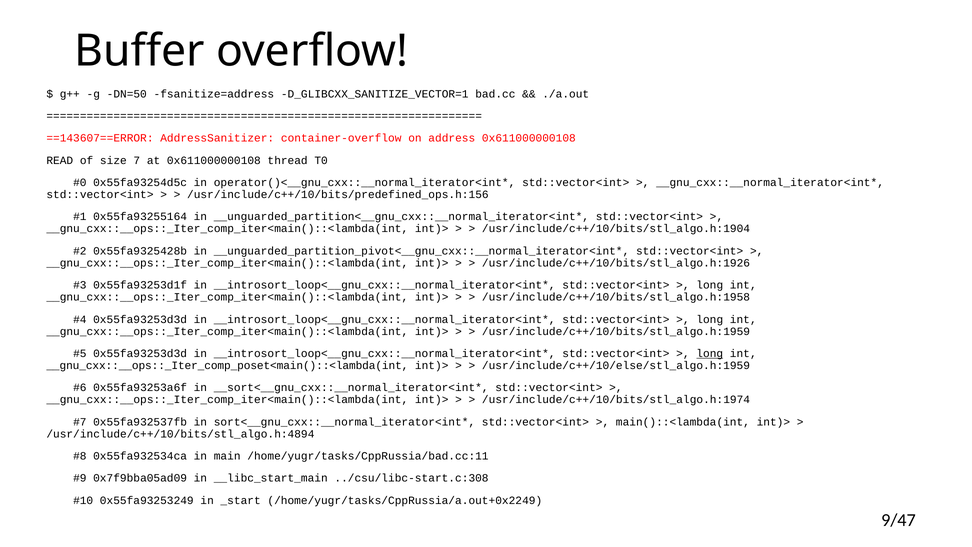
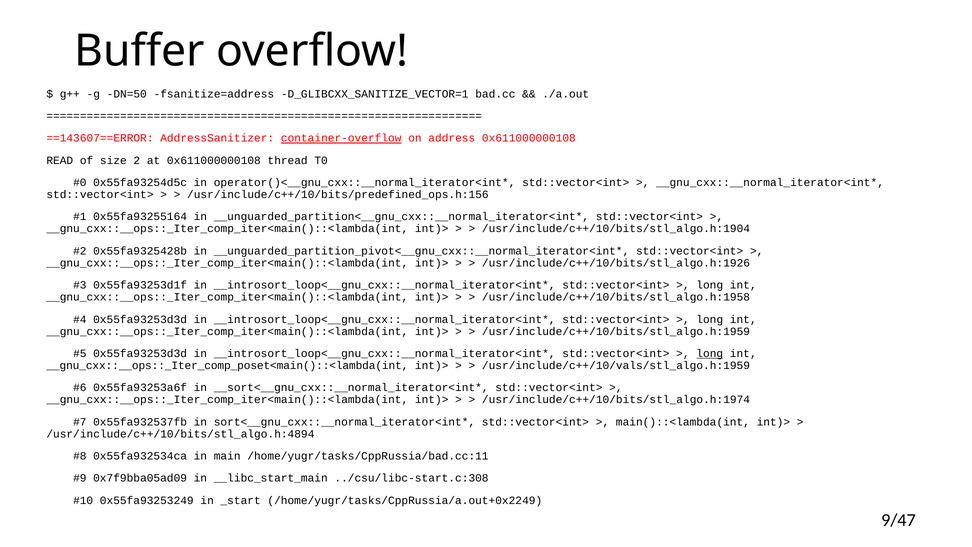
container-overflow underline: none -> present (341, 138)
7: 7 -> 2 (137, 160)
/usr/include/c++/10/else/stl_algo.h:1959: /usr/include/c++/10/else/stl_algo.h:1959 -> /usr/include/c++/10/vals/stl_algo.h:1959 (616, 365)
